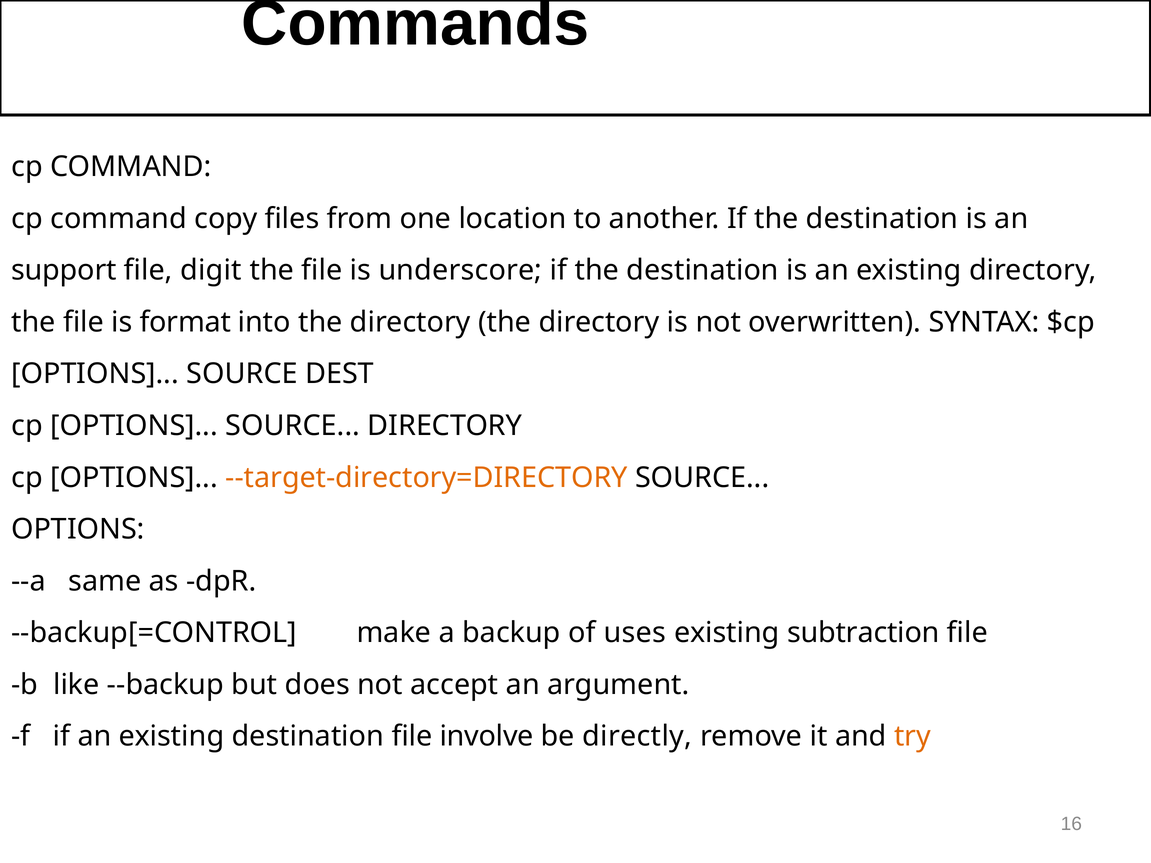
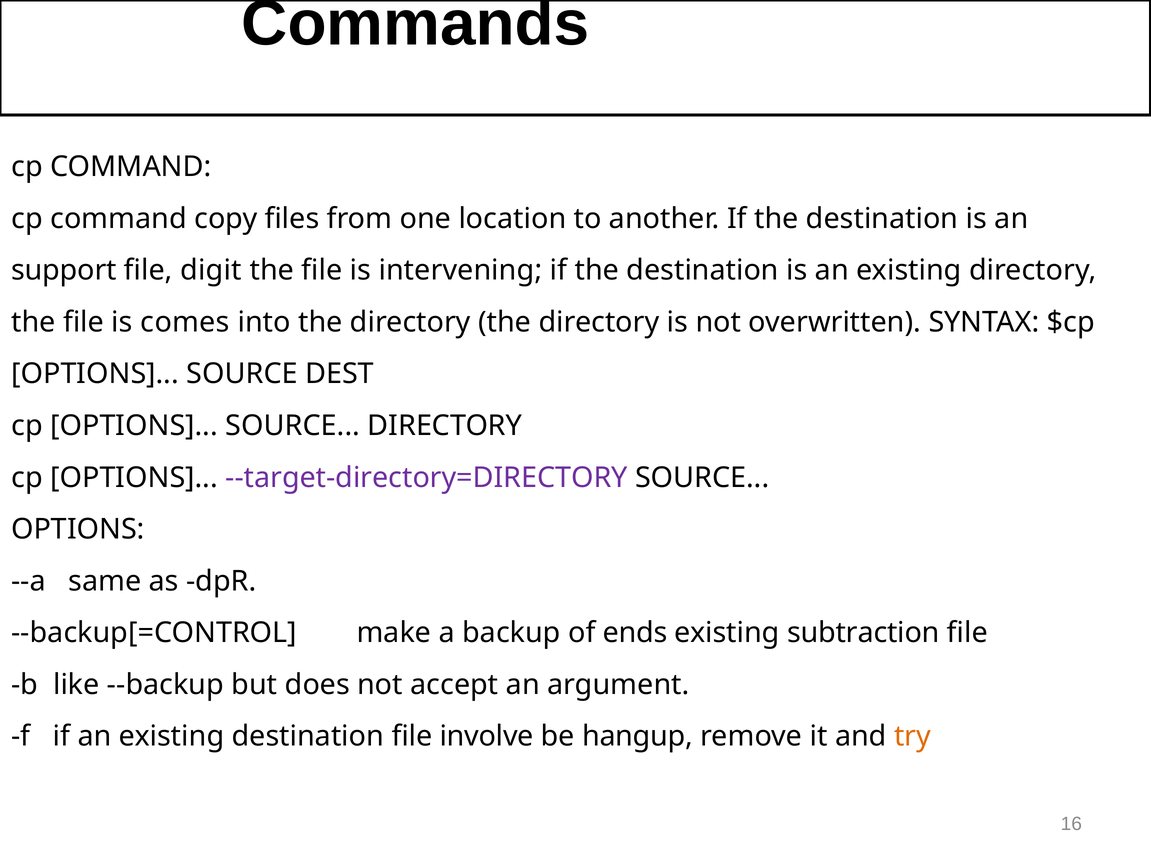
underscore: underscore -> intervening (460, 271)
format: format -> comes (185, 322)
--target-directory=DIRECTORY colour: orange -> purple (427, 478)
uses: uses -> ends (635, 633)
directly: directly -> hangup (637, 737)
